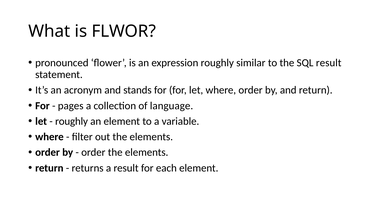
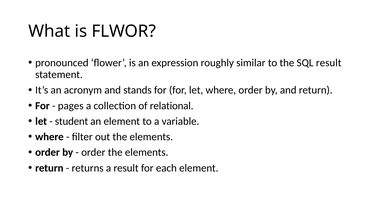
language: language -> relational (172, 106)
roughly: roughly -> student (72, 121)
